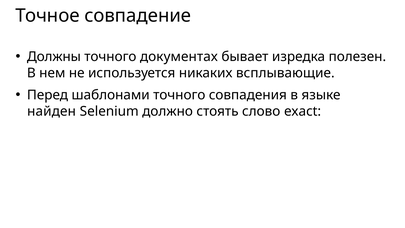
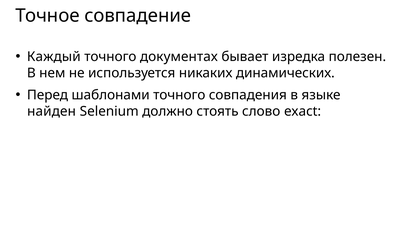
Должны: Должны -> Каждый (54, 57)
всплывающие: всплывающие -> динамических (285, 73)
